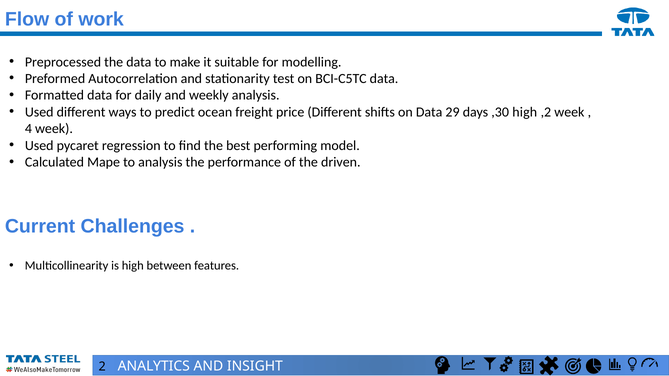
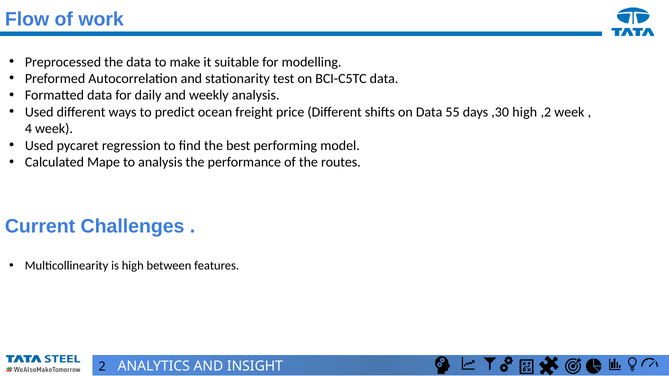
29: 29 -> 55 (453, 112)
driven: driven -> routes (341, 162)
